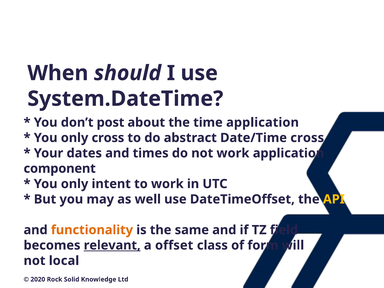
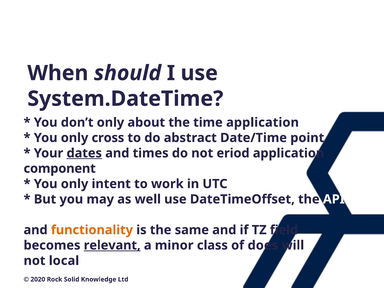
don’t post: post -> only (110, 122)
Date/Time cross: cross -> point (307, 138)
dates underline: none -> present (84, 153)
not work: work -> eriod (233, 153)
API colour: yellow -> white (334, 199)
offset: offset -> minor (174, 245)
form: form -> does (263, 245)
